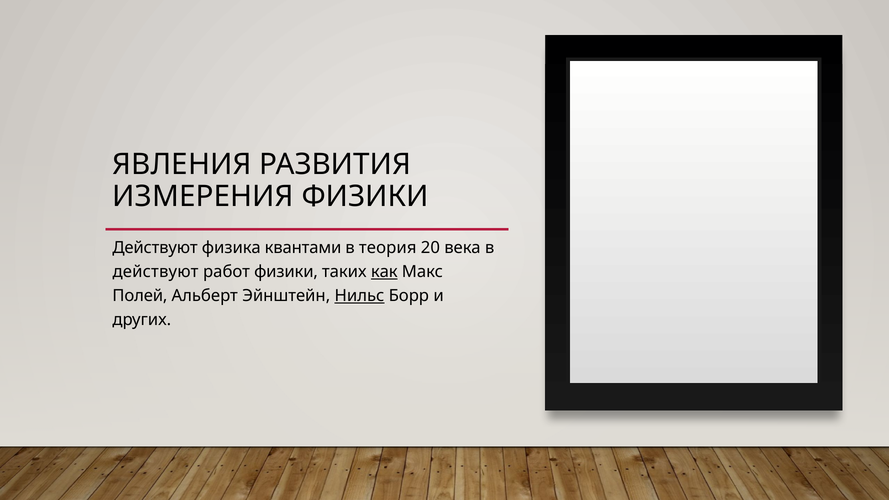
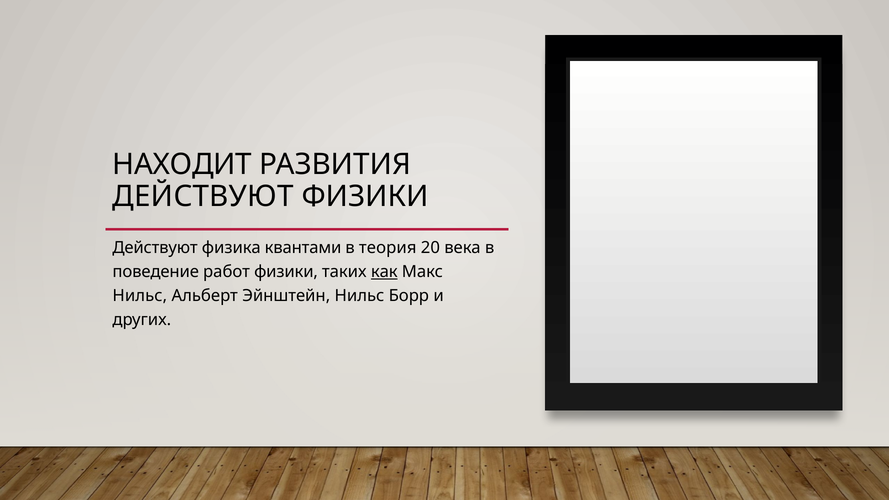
ЯВЛЕНИЯ: ЯВЛЕНИЯ -> НАХОДИТ (182, 164)
ИЗМЕРЕНИЯ: ИЗМЕРЕНИЯ -> ДЕЙСТВУЮТ (203, 196)
действуют: действуют -> поведение (156, 272)
Полей: Полей -> Нильс (140, 296)
Нильс underline: present -> none (359, 296)
